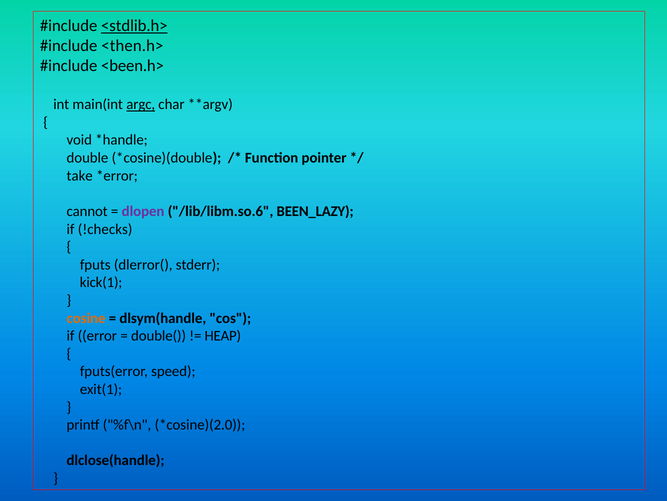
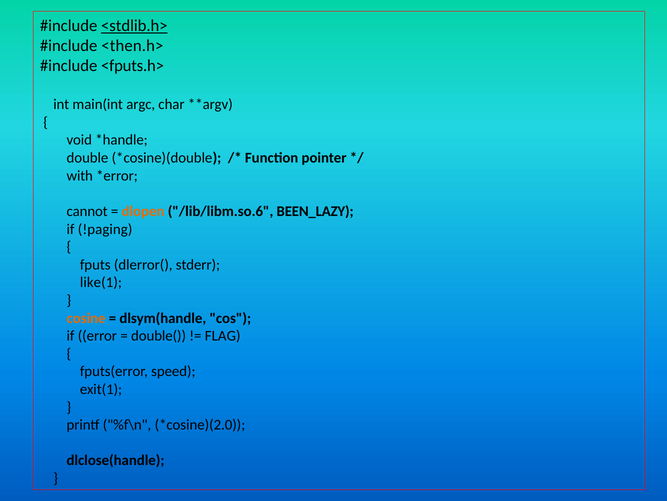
<been.h>: <been.h> -> <fputs.h> (133, 66)
argc underline: present -> none (141, 104)
take: take -> with (80, 175)
dlopen colour: purple -> orange (143, 211)
!checks: !checks -> !paging (105, 229)
kick(1: kick(1 -> like(1 (101, 282)
HEAP: HEAP -> FLAG (223, 335)
